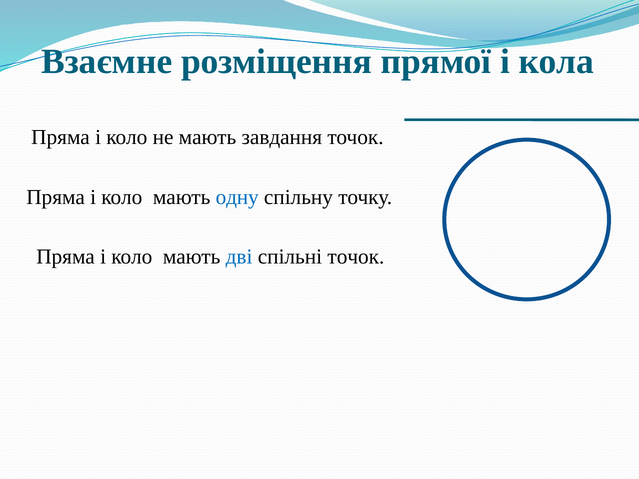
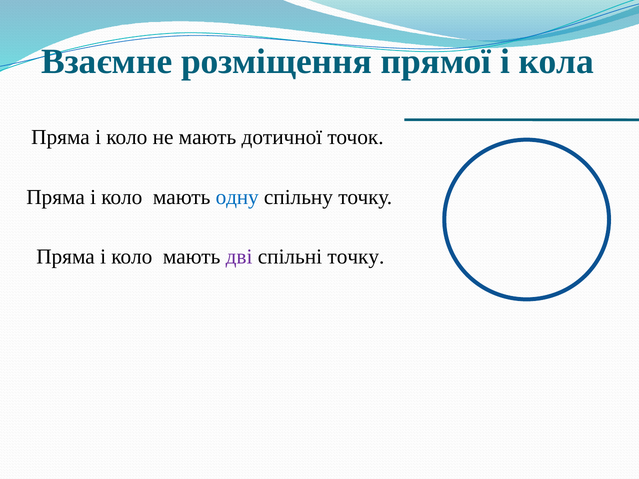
завдання: завдання -> дотичної (282, 137)
дві colour: blue -> purple (239, 257)
спільні точок: точок -> точку (356, 257)
